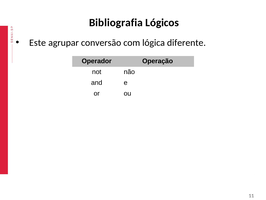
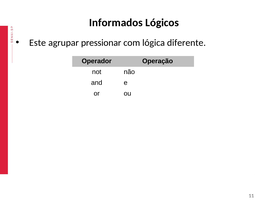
Bibliografia: Bibliografia -> Informados (116, 23)
conversão: conversão -> pressionar (101, 43)
